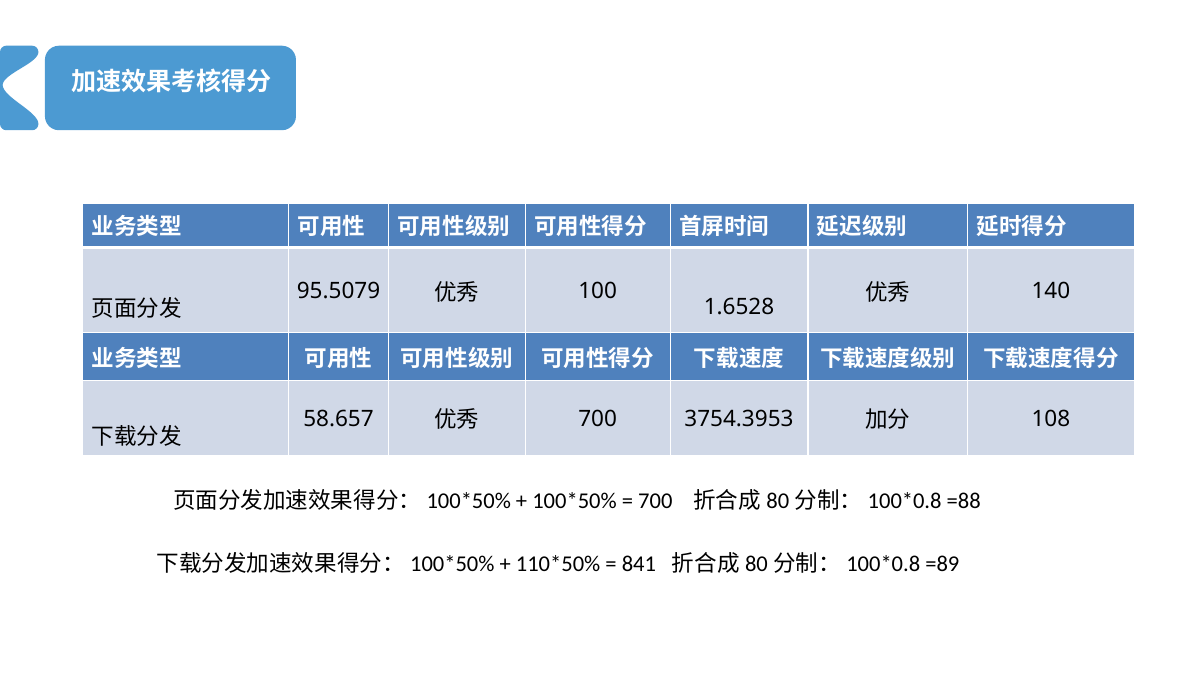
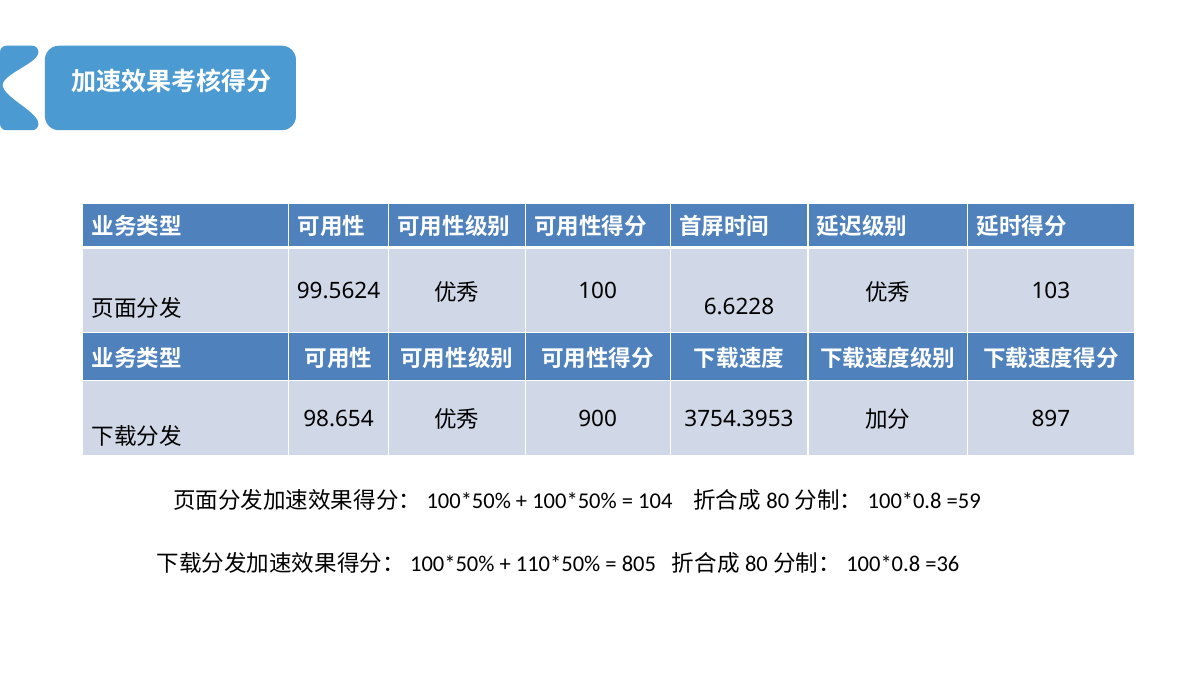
140: 140 -> 103 (1051, 291)
95.5079: 95.5079 -> 99.5624 (339, 291)
1.6528: 1.6528 -> 6.6228 (739, 307)
58.657: 58.657 -> 98.654 (339, 419)
700: 700 -> 900 (598, 419)
108: 108 -> 897 (1051, 419)
700: 700 -> 104 (655, 501)
=88: =88 -> =59 (964, 501)
841: 841 -> 805 (639, 564)
=89: =89 -> =36 (942, 564)
